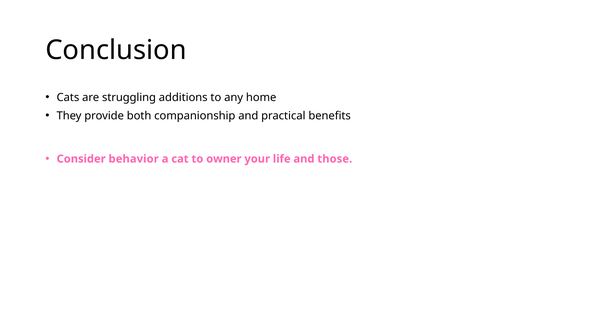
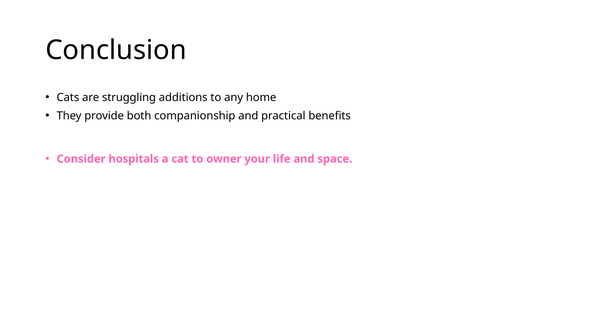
behavior: behavior -> hospitals (134, 159)
those: those -> space (335, 159)
